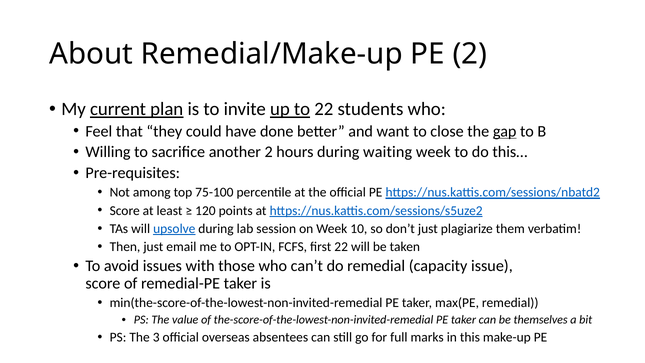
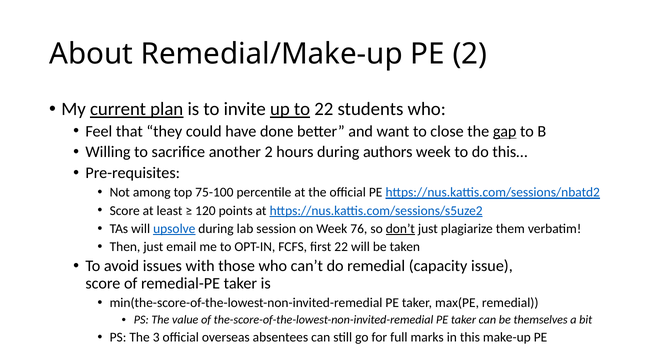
waiting: waiting -> authors (388, 152)
10: 10 -> 76 (359, 229)
don’t underline: none -> present (400, 229)
